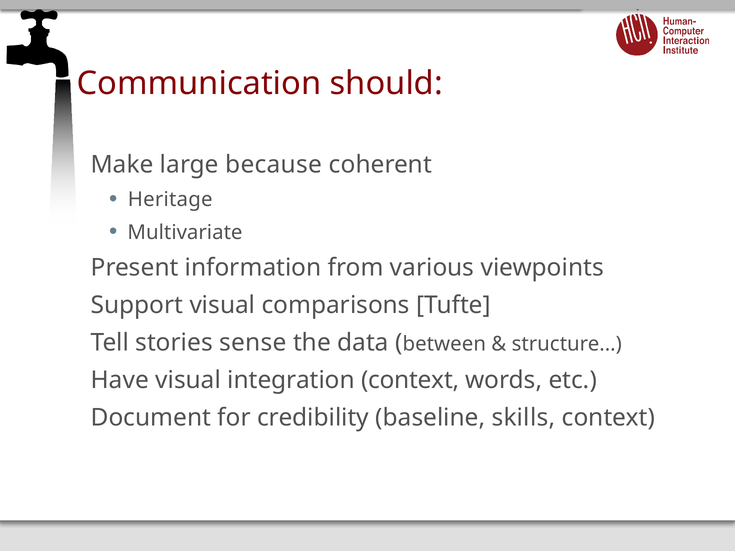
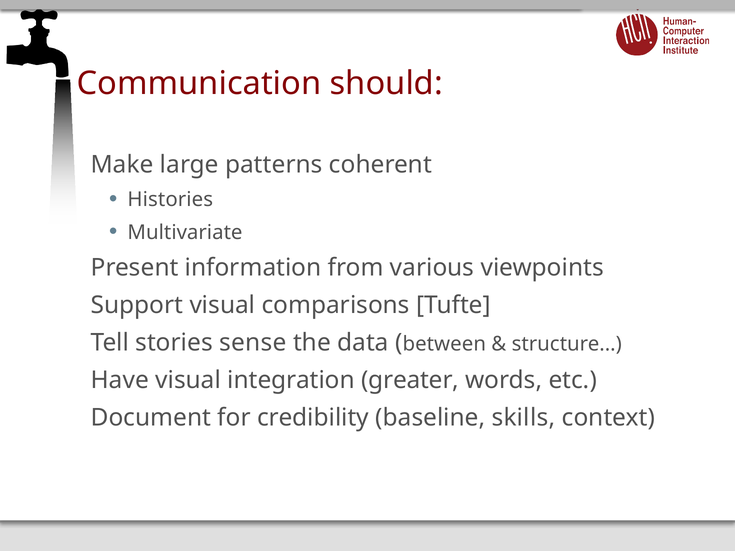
because: because -> patterns (274, 165)
Heritage: Heritage -> Histories (170, 200)
integration context: context -> greater (410, 380)
